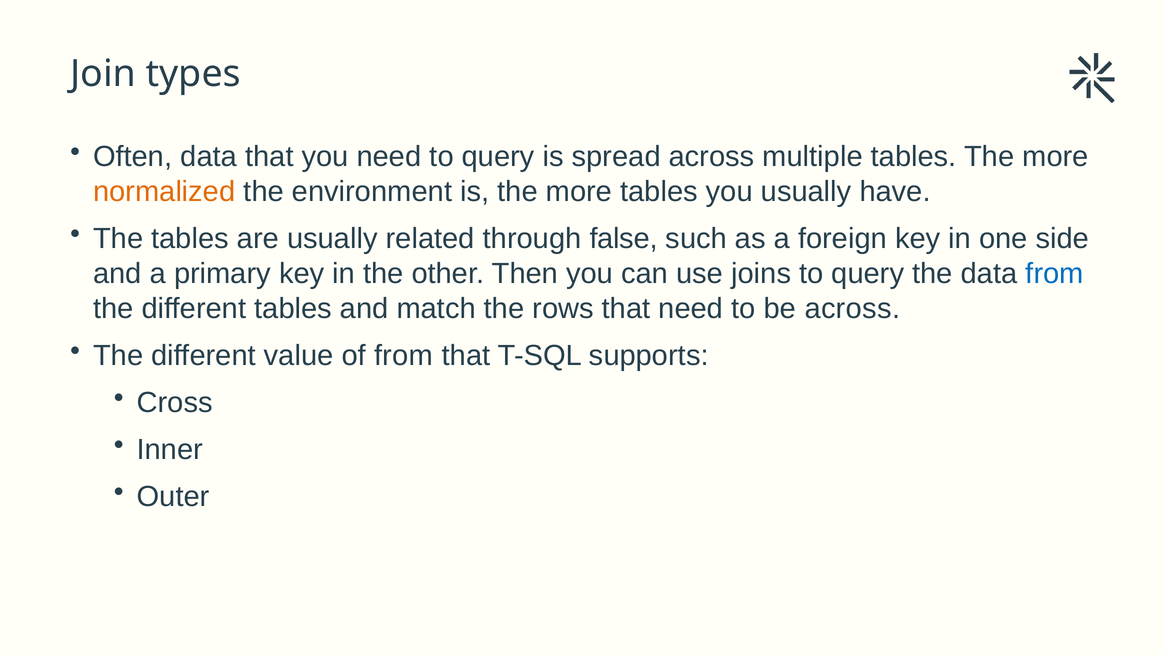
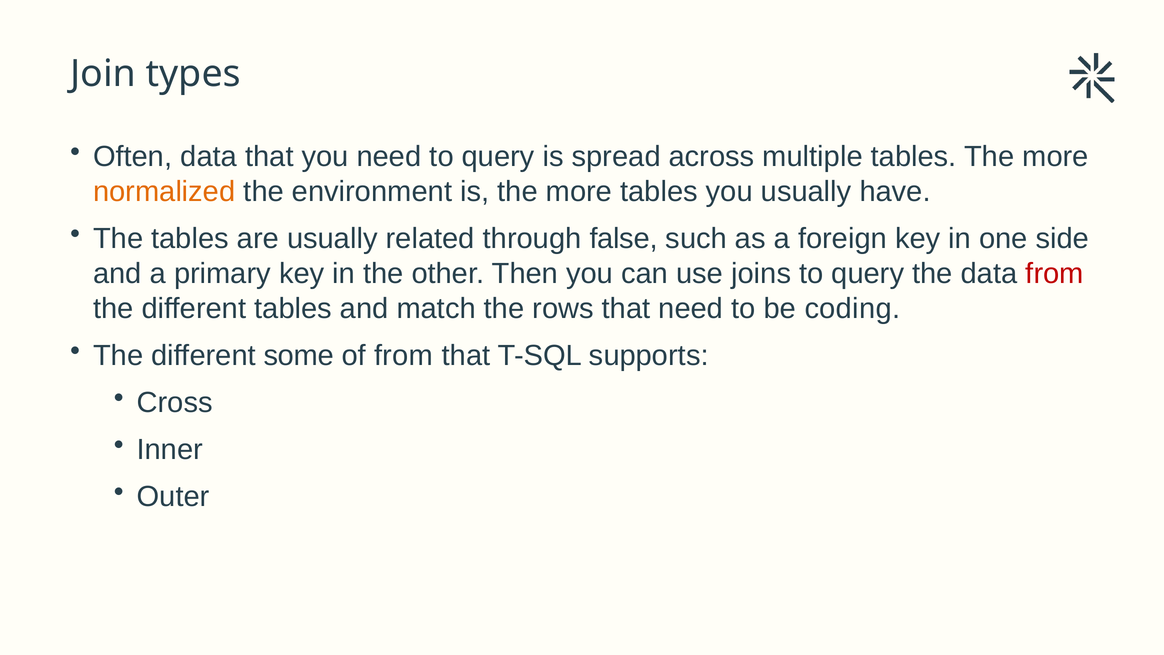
from colour: blue -> red (1055, 274)
be across: across -> coding (852, 308)
value: value -> some (299, 356)
